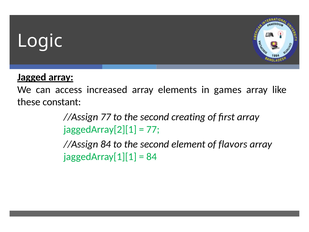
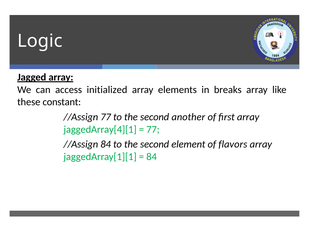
increased: increased -> initialized (107, 90)
games: games -> breaks (228, 90)
creating: creating -> another (188, 117)
jaggedArray[2][1: jaggedArray[2][1 -> jaggedArray[4][1 (100, 129)
